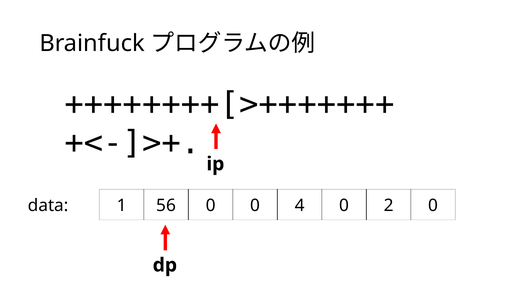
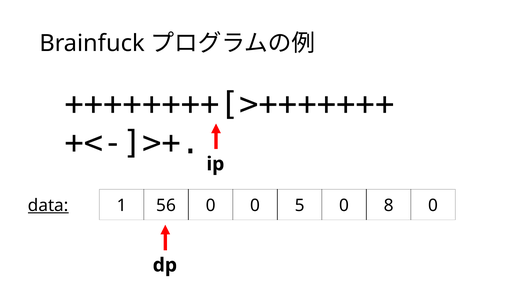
data underline: none -> present (48, 206)
4: 4 -> 5 (300, 206)
2: 2 -> 8 (389, 206)
